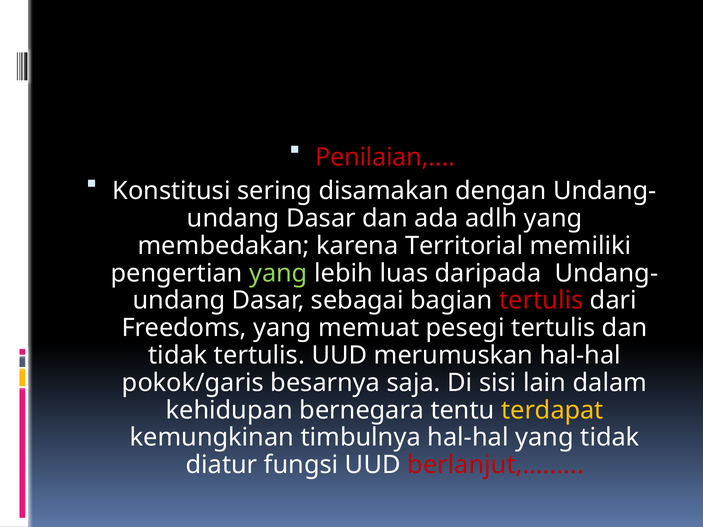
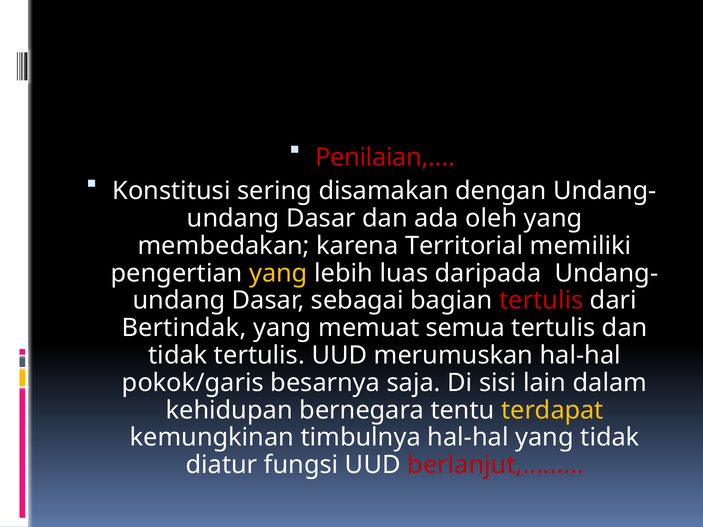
adlh: adlh -> oleh (491, 219)
yang colour: light green -> yellow (278, 273)
Freedoms: Freedoms -> Bertindak (184, 328)
pesegi: pesegi -> semua (465, 328)
